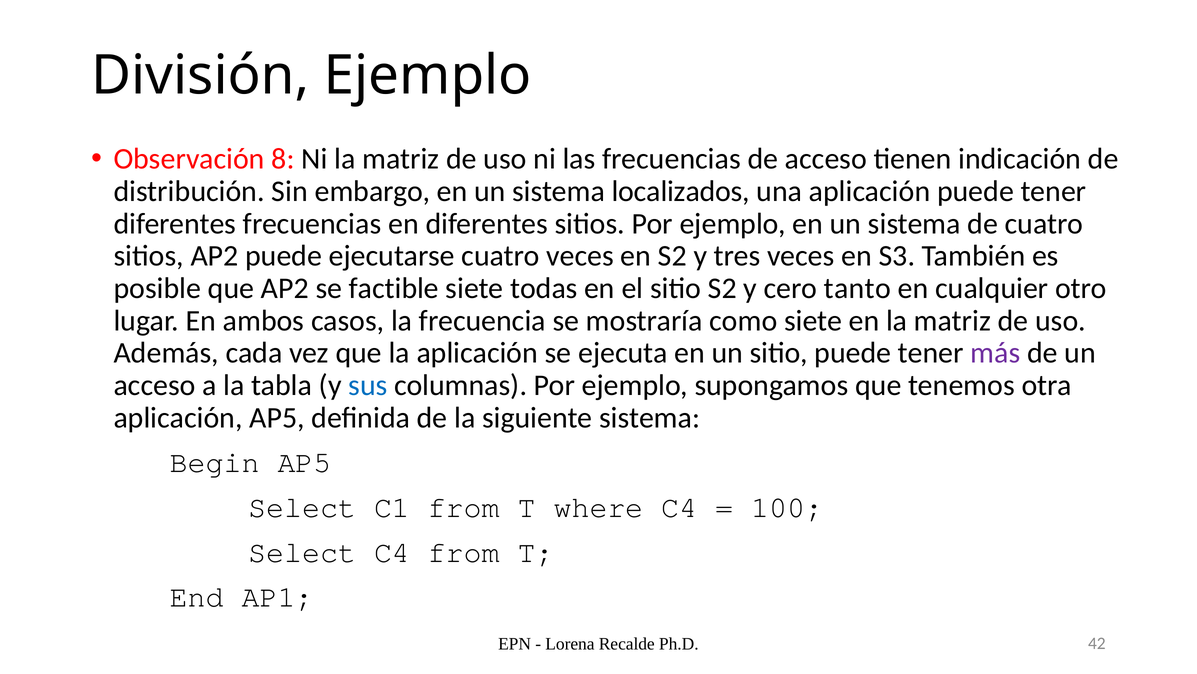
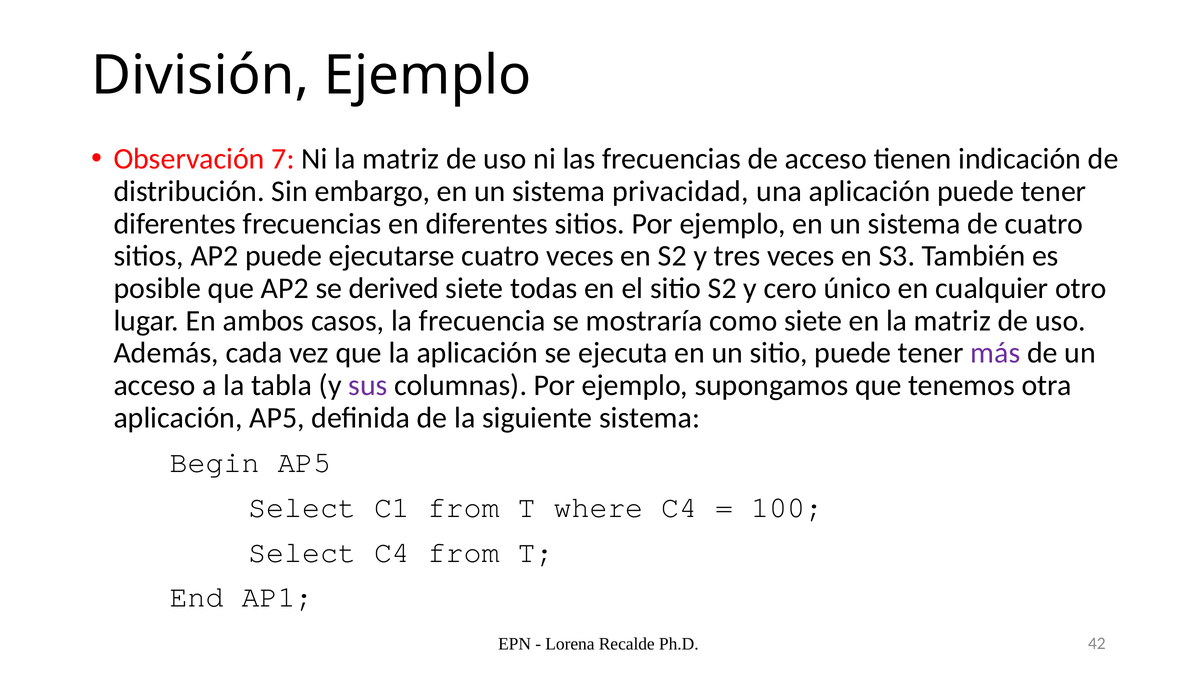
8: 8 -> 7 (283, 159)
localizados: localizados -> privacidad (680, 191)
factible: factible -> derived (394, 288)
tanto: tanto -> único (857, 288)
sus colour: blue -> purple (368, 385)
